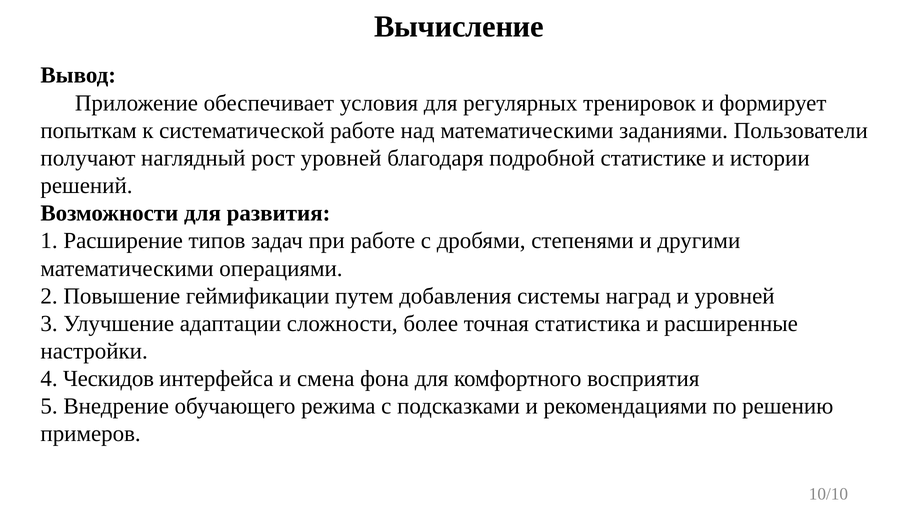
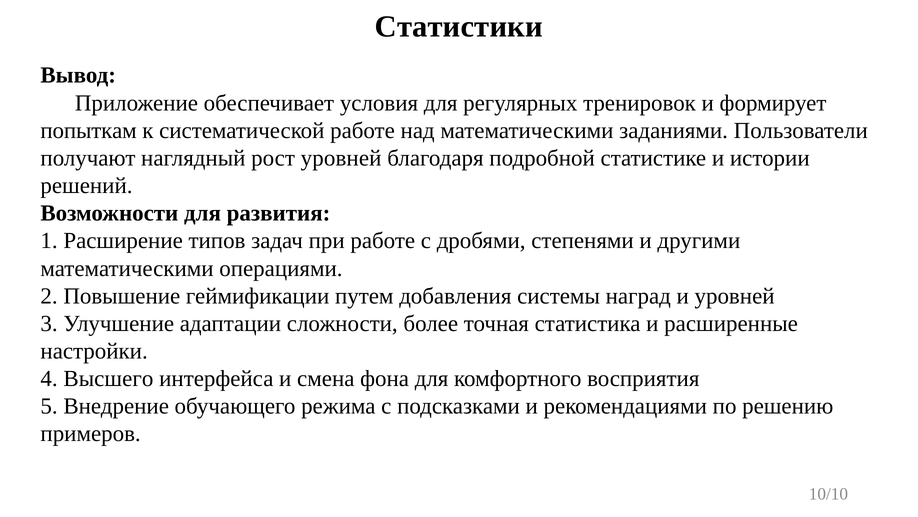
Вычисление: Вычисление -> Статистики (459, 27)
Ческидов: Ческидов -> Высшего (108, 378)
